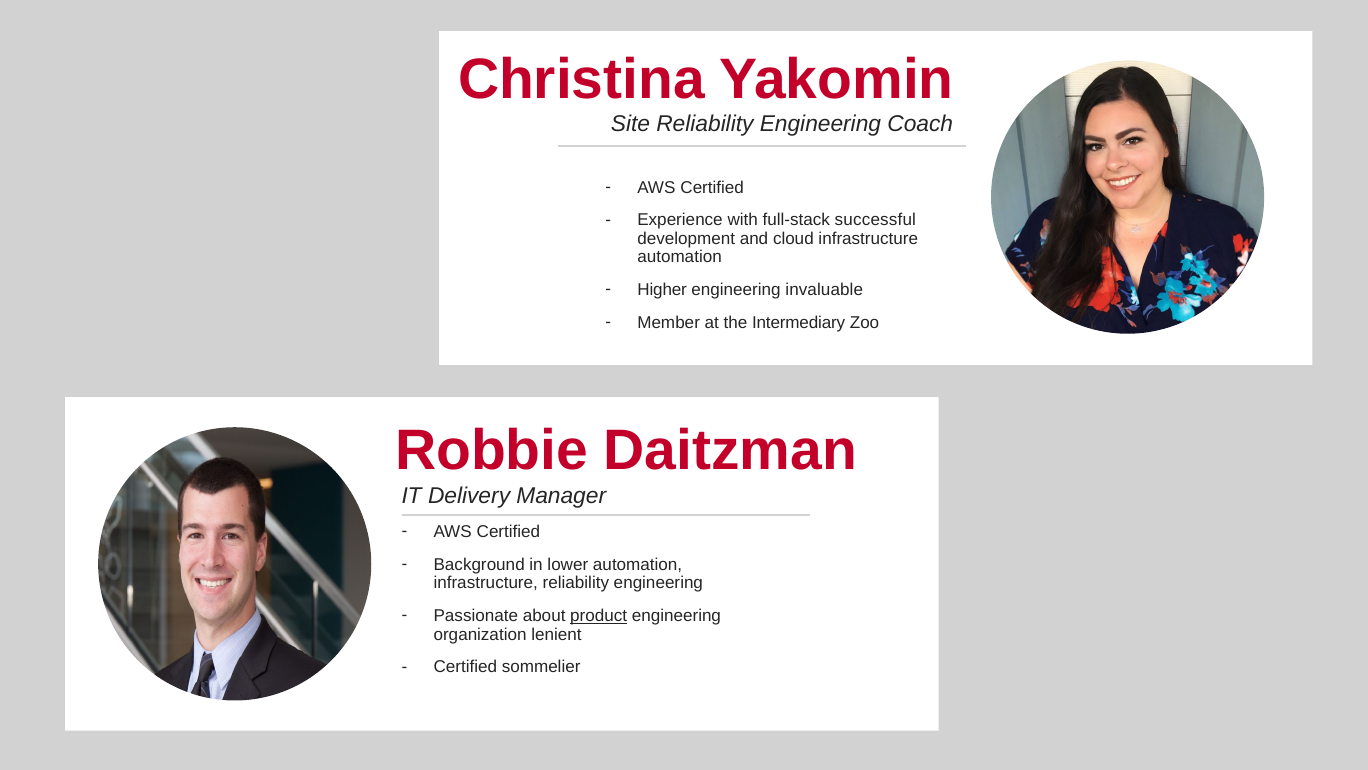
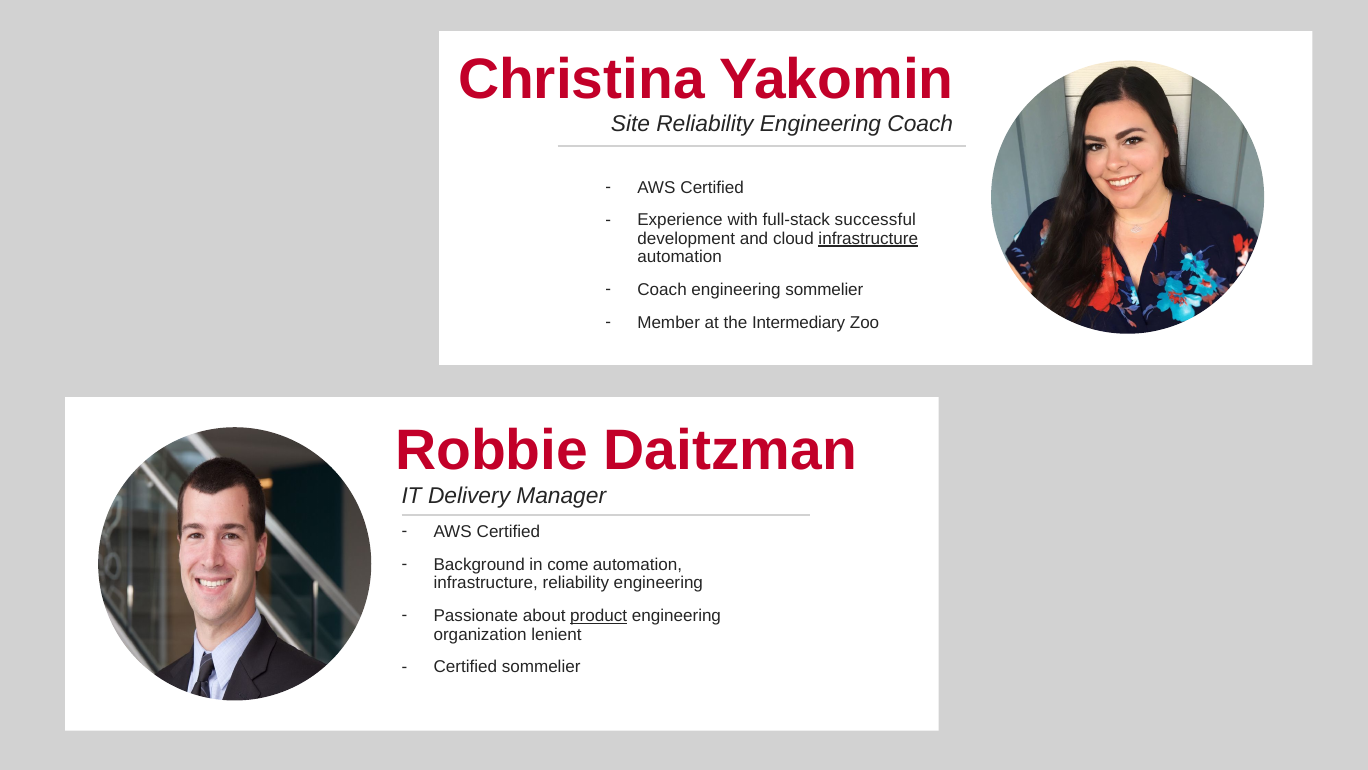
infrastructure underline: none -> present (868, 238)
Higher: Higher -> Coach (662, 290)
engineering invaluable: invaluable -> sommelier (824, 290)
lower: lower -> come (568, 564)
